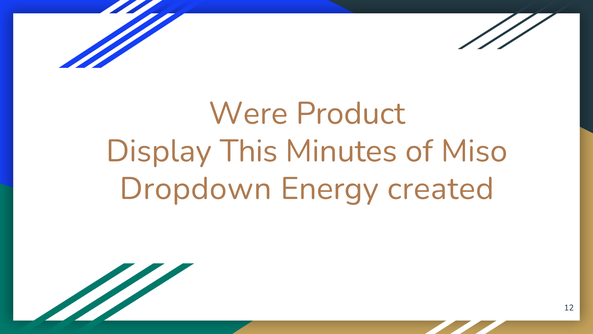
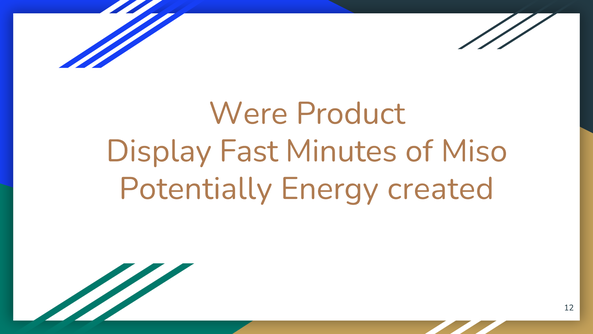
This: This -> Fast (249, 151)
Dropdown: Dropdown -> Potentially (196, 188)
